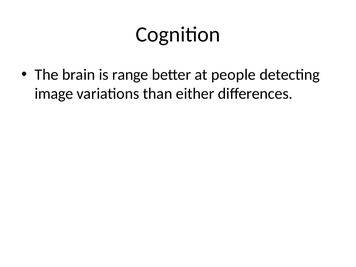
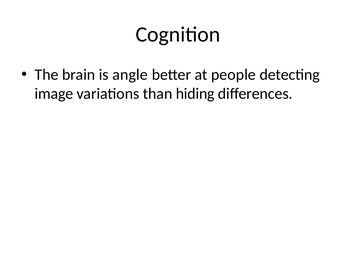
range: range -> angle (130, 75)
either: either -> hiding (195, 94)
